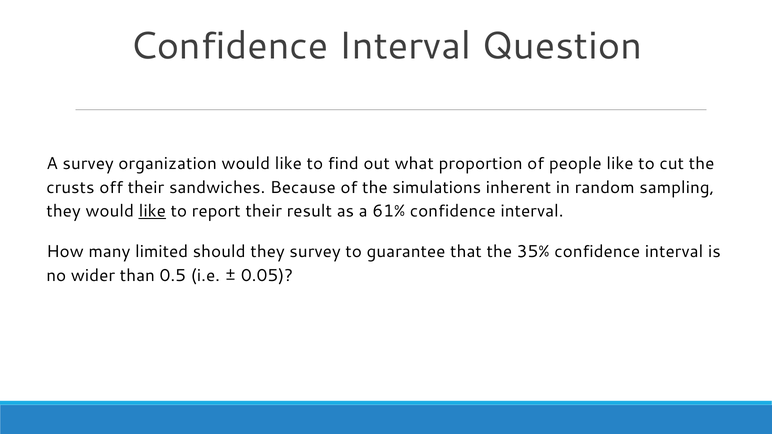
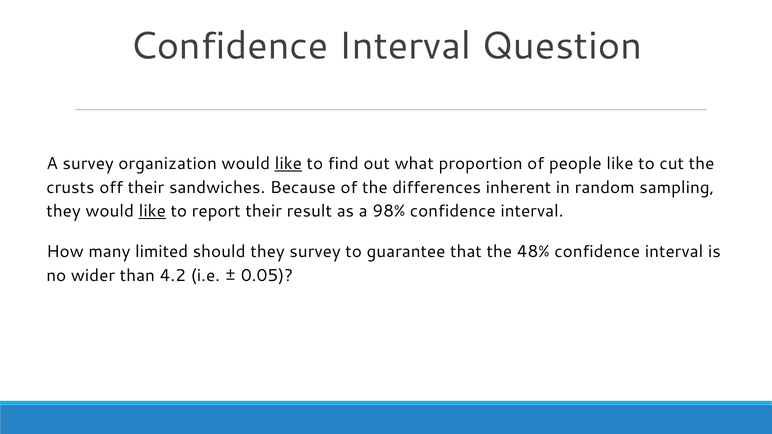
like underline: none -> present (288, 164)
simulations: simulations -> differences (437, 187)
61%: 61% -> 98% (389, 211)
35%: 35% -> 48% (533, 252)
0.5: 0.5 -> 4.2 (173, 276)
